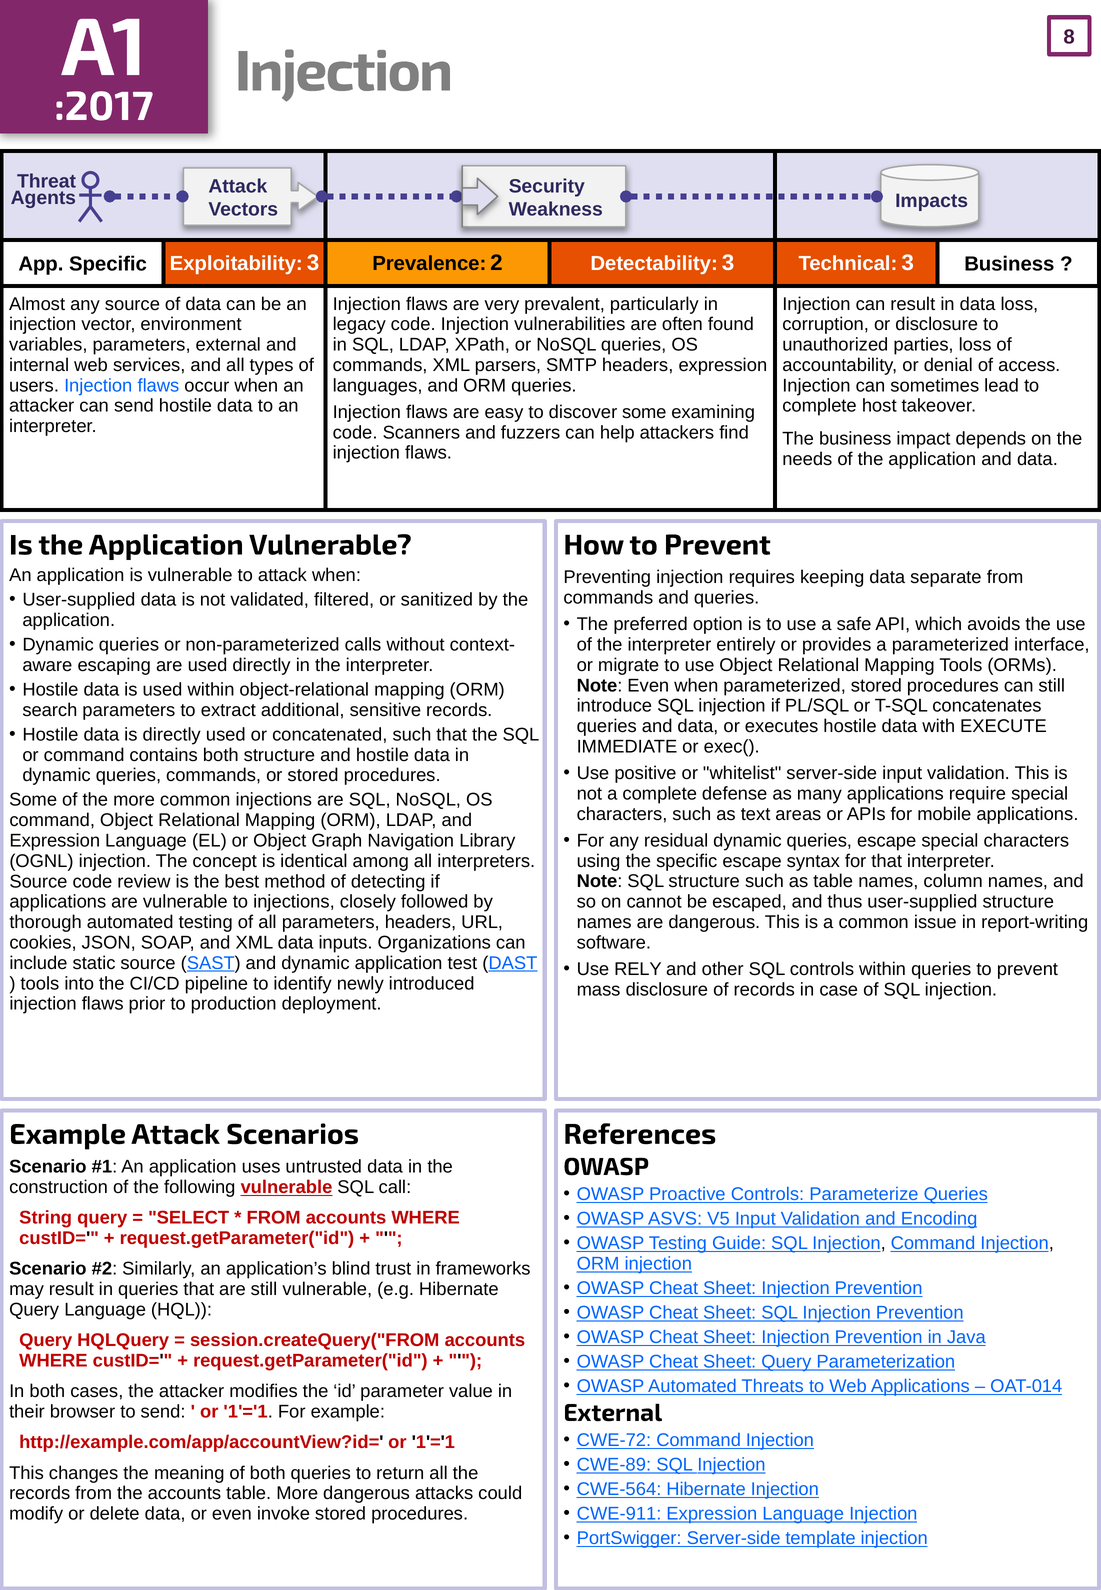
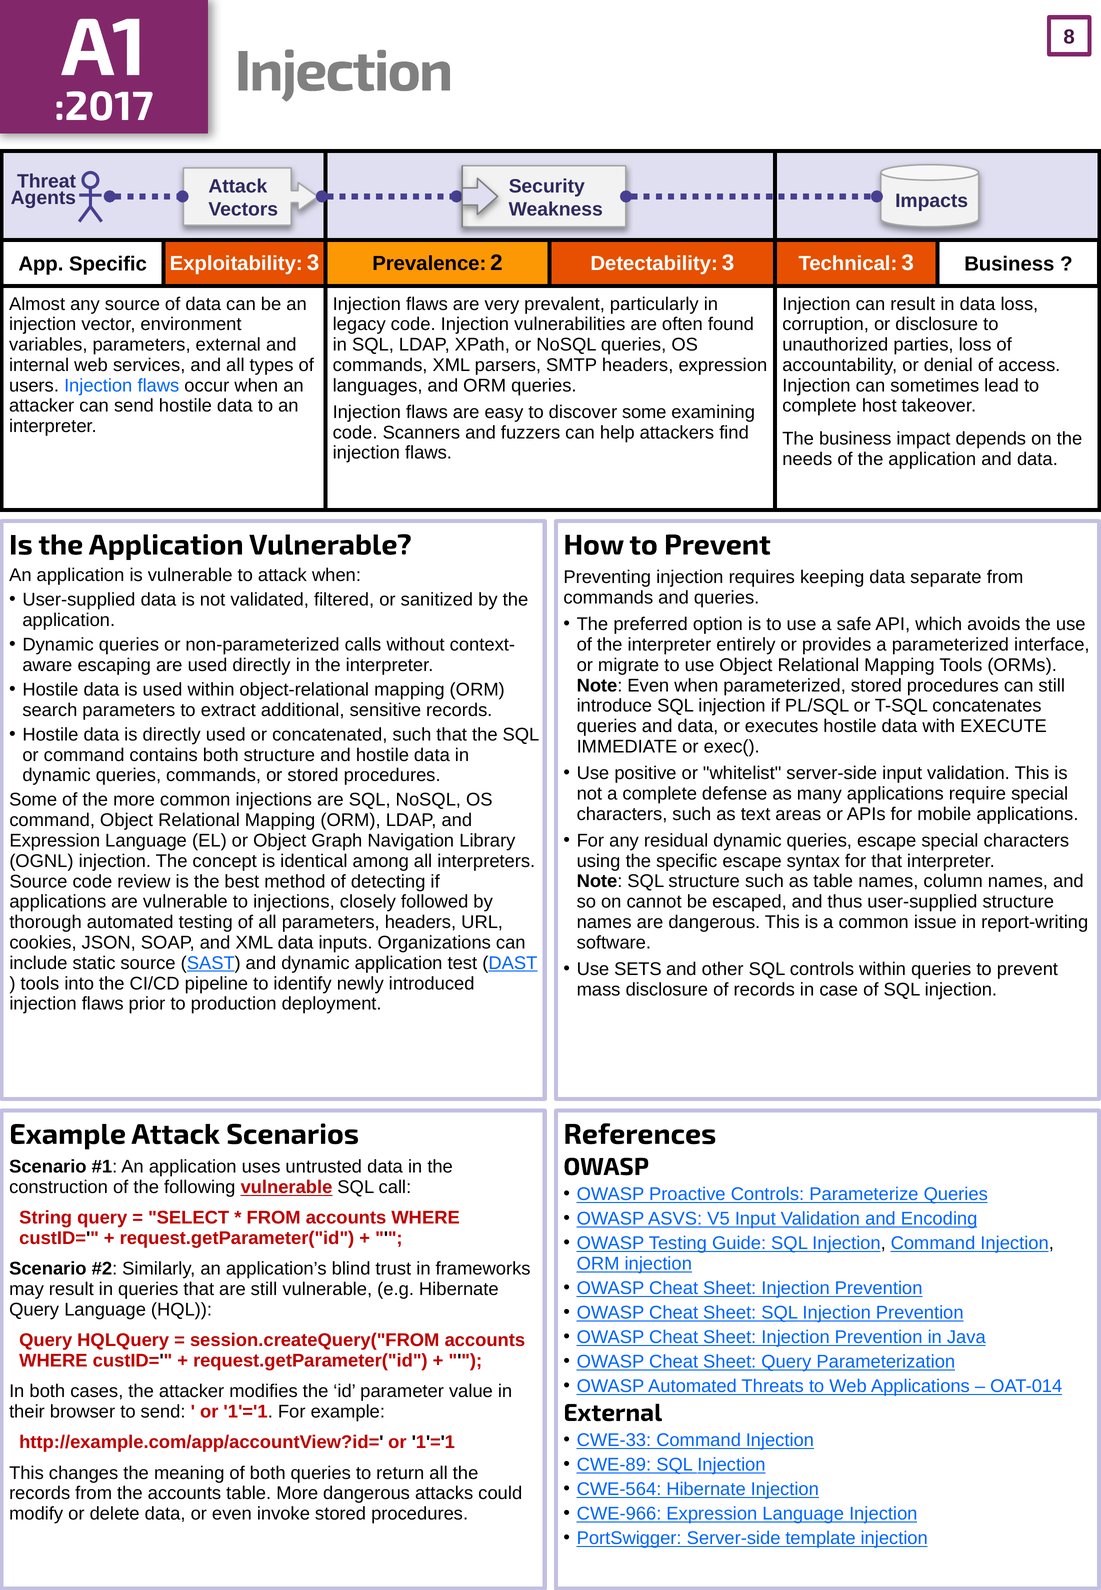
RELY: RELY -> SETS (638, 969)
CWE-72: CWE-72 -> CWE-33 (614, 1441)
CWE-911: CWE-911 -> CWE-966 (619, 1514)
